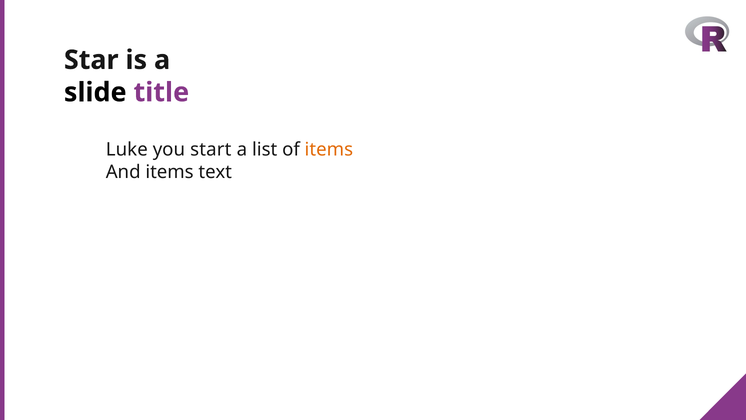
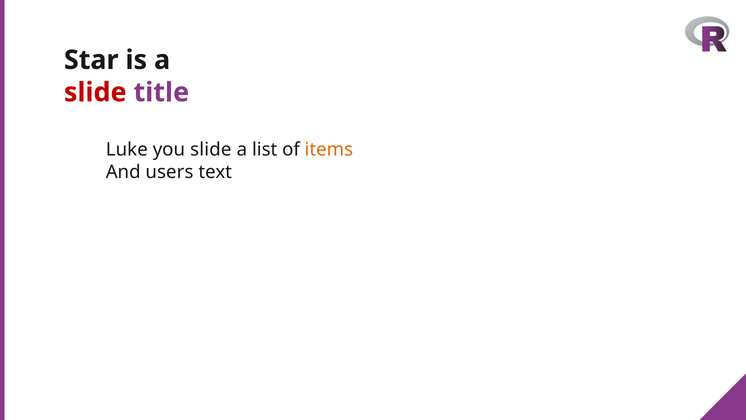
slide colour: black -> red (95, 92)
you start: start -> slide (211, 149)
And items: items -> users (169, 172)
